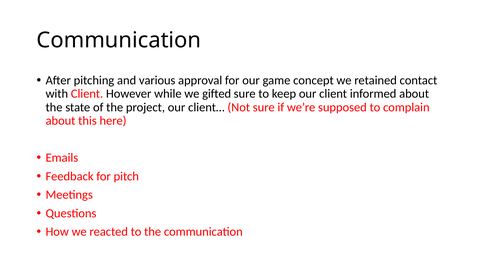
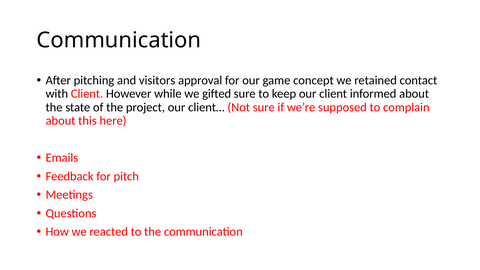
various: various -> visitors (157, 80)
